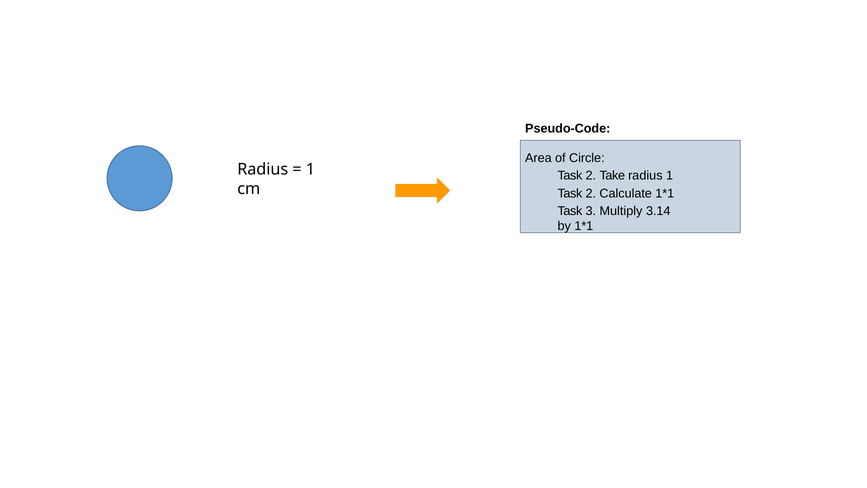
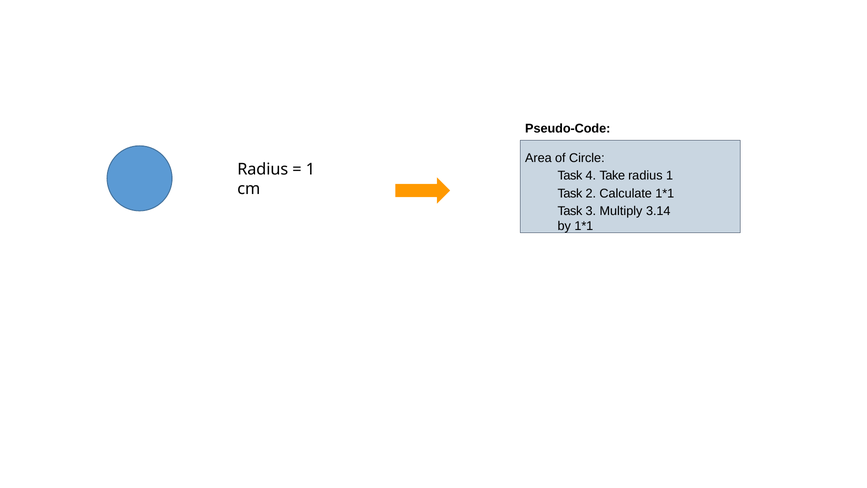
2: 2 -> 4 (591, 176)
